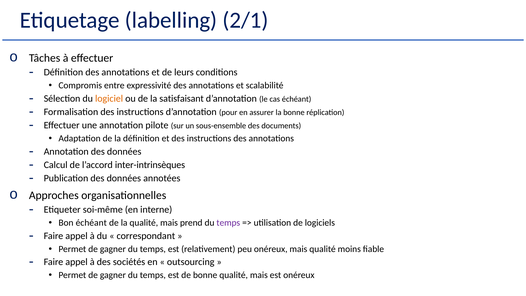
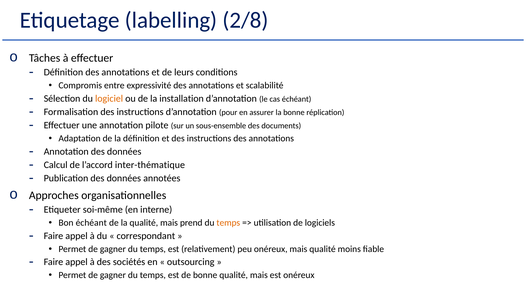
2/1: 2/1 -> 2/8 (246, 20)
satisfaisant: satisfaisant -> installation (182, 99)
inter-intrinsèques: inter-intrinsèques -> inter-thématique (150, 165)
temps colour: purple -> orange (228, 223)
